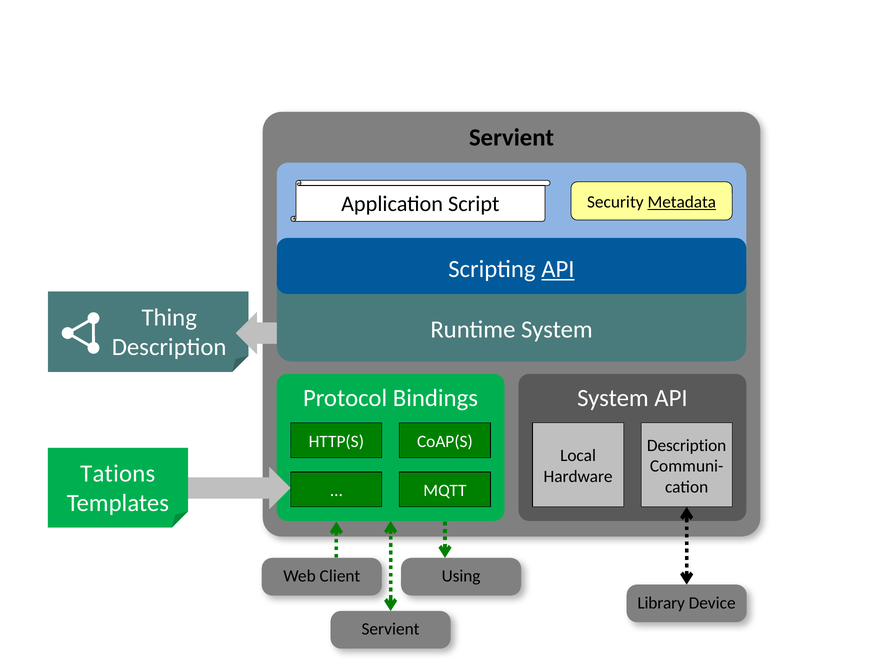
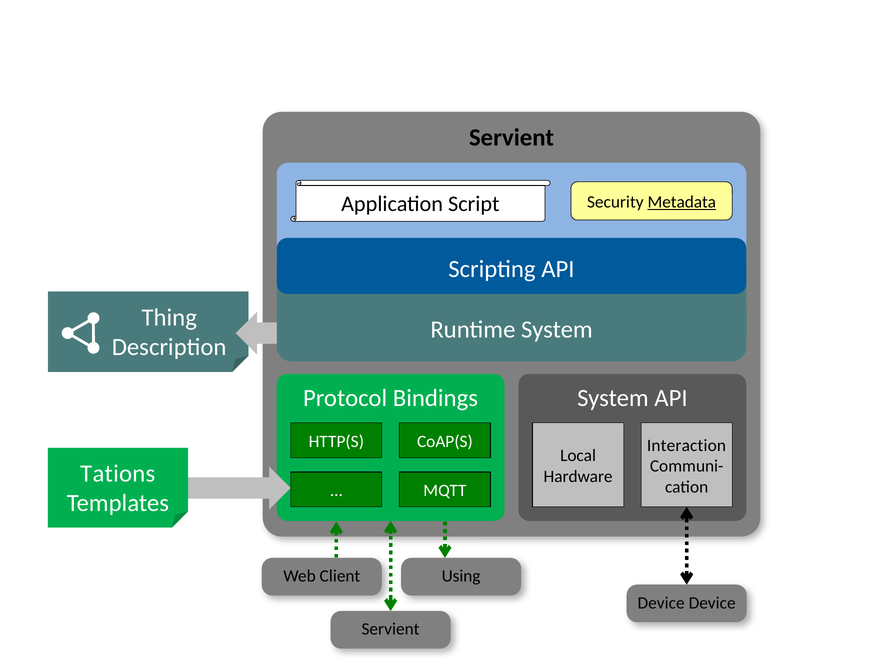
API underline: present -> none (558, 269)
Description: Description -> Interaction (686, 446)
Library: Library -> Device (661, 603)
